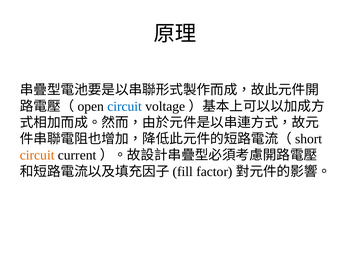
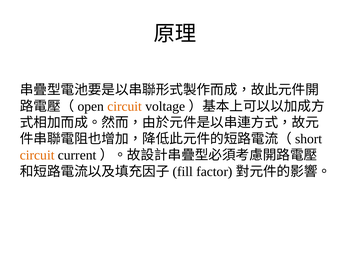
circuit colour: blue -> orange (125, 107)
